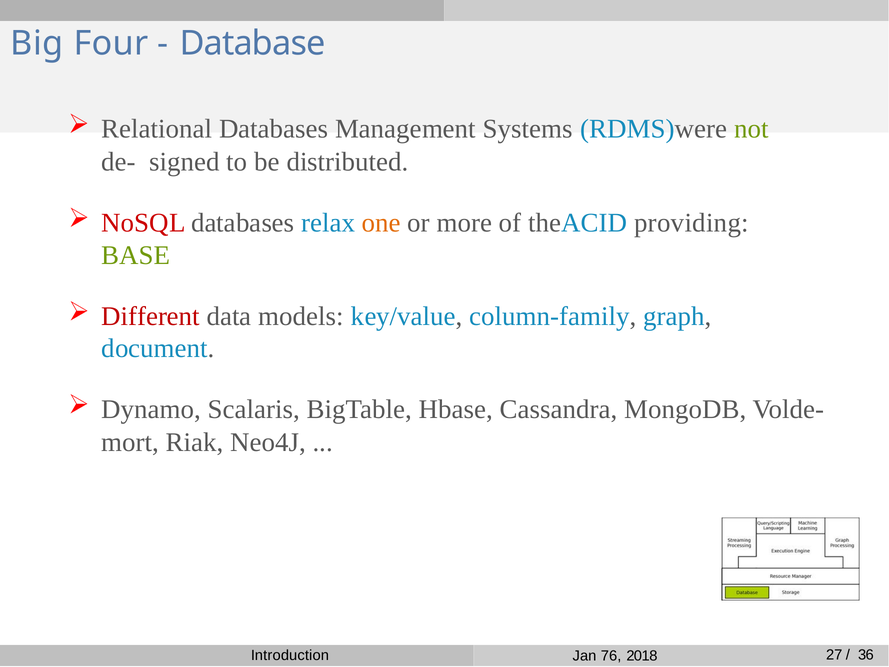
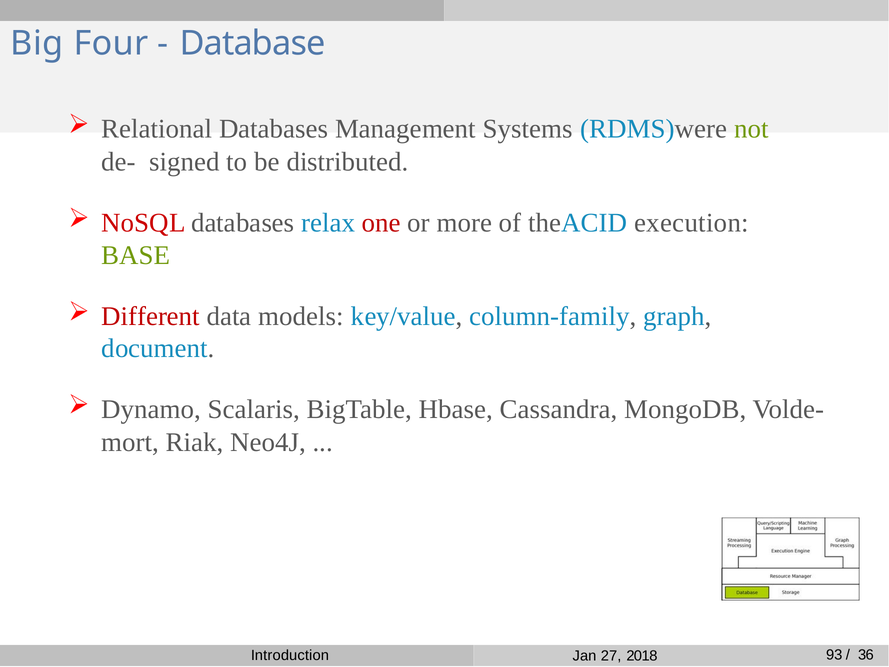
one colour: orange -> red (381, 223)
providing: providing -> execution (691, 223)
76: 76 -> 27 (611, 656)
27: 27 -> 93 (834, 655)
